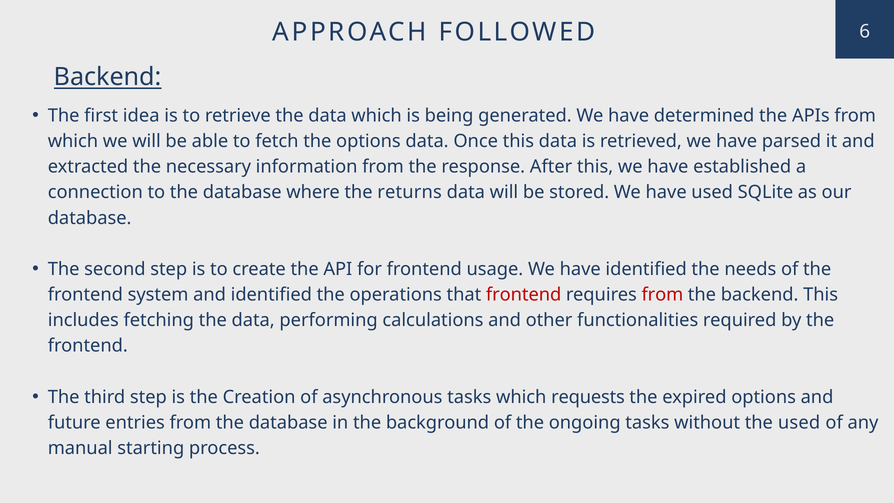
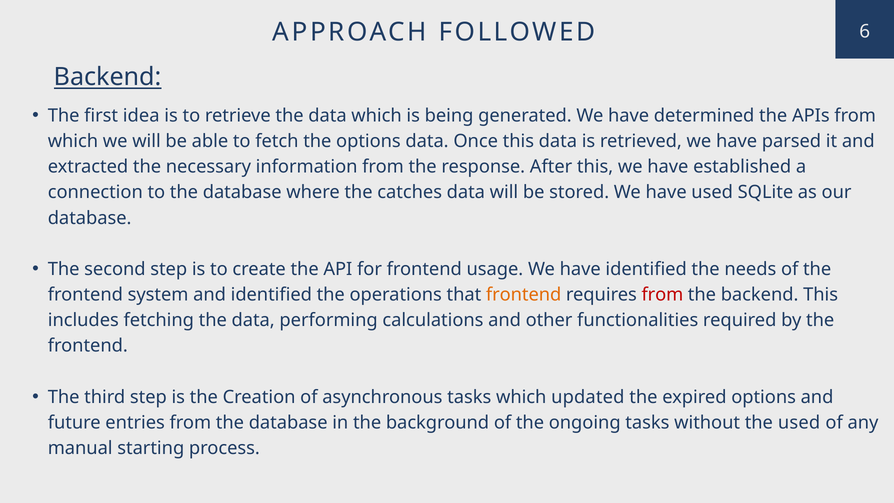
returns: returns -> catches (410, 192)
frontend colour: red -> orange (524, 295)
requests: requests -> updated (588, 397)
